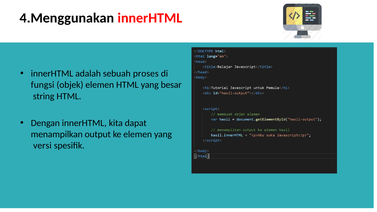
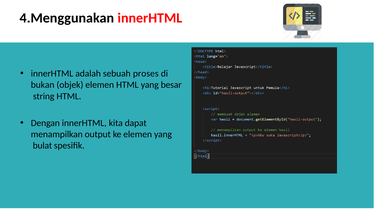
fungsi: fungsi -> bukan (43, 85)
versi: versi -> bulat (42, 146)
